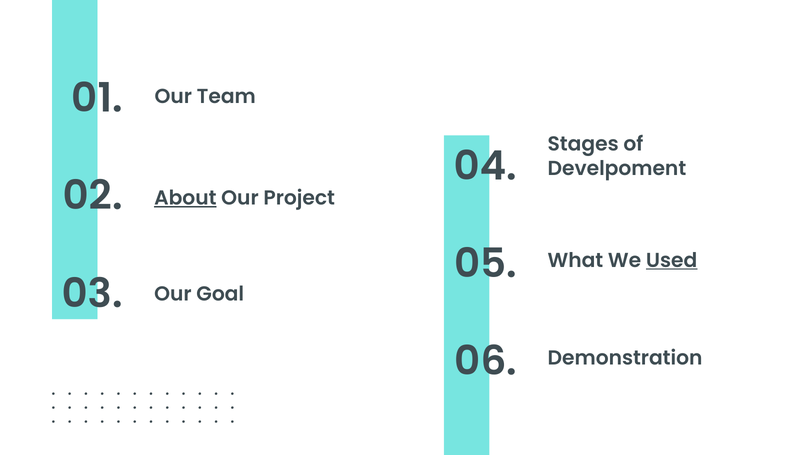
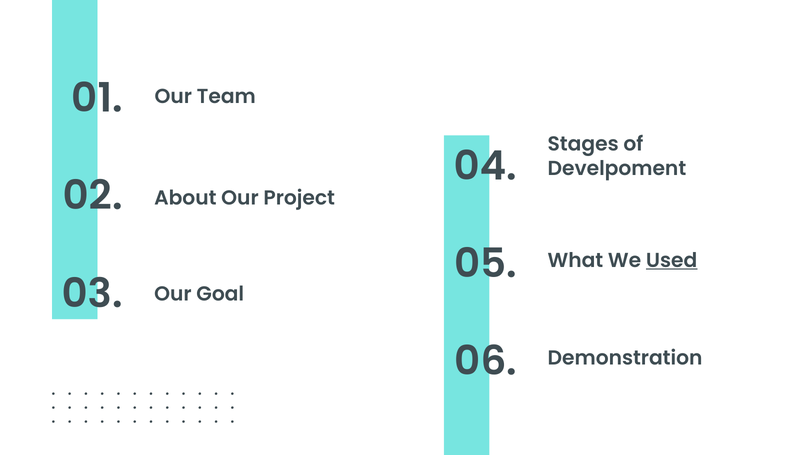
About underline: present -> none (185, 198)
